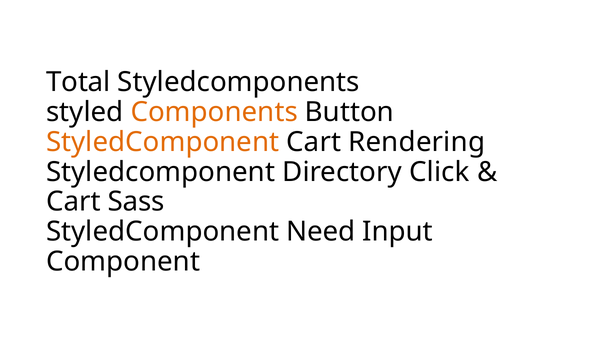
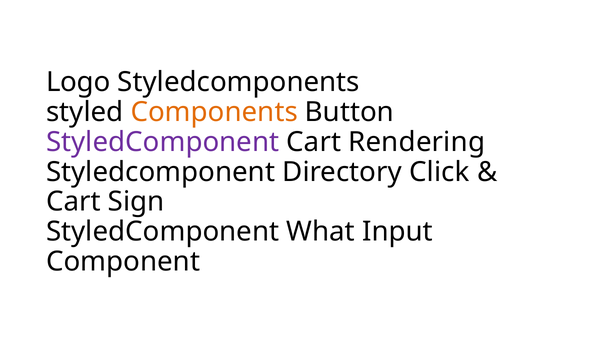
Total: Total -> Logo (78, 82)
StyledComponent colour: orange -> purple (163, 142)
Sass: Sass -> Sign (136, 202)
Need: Need -> What (321, 232)
